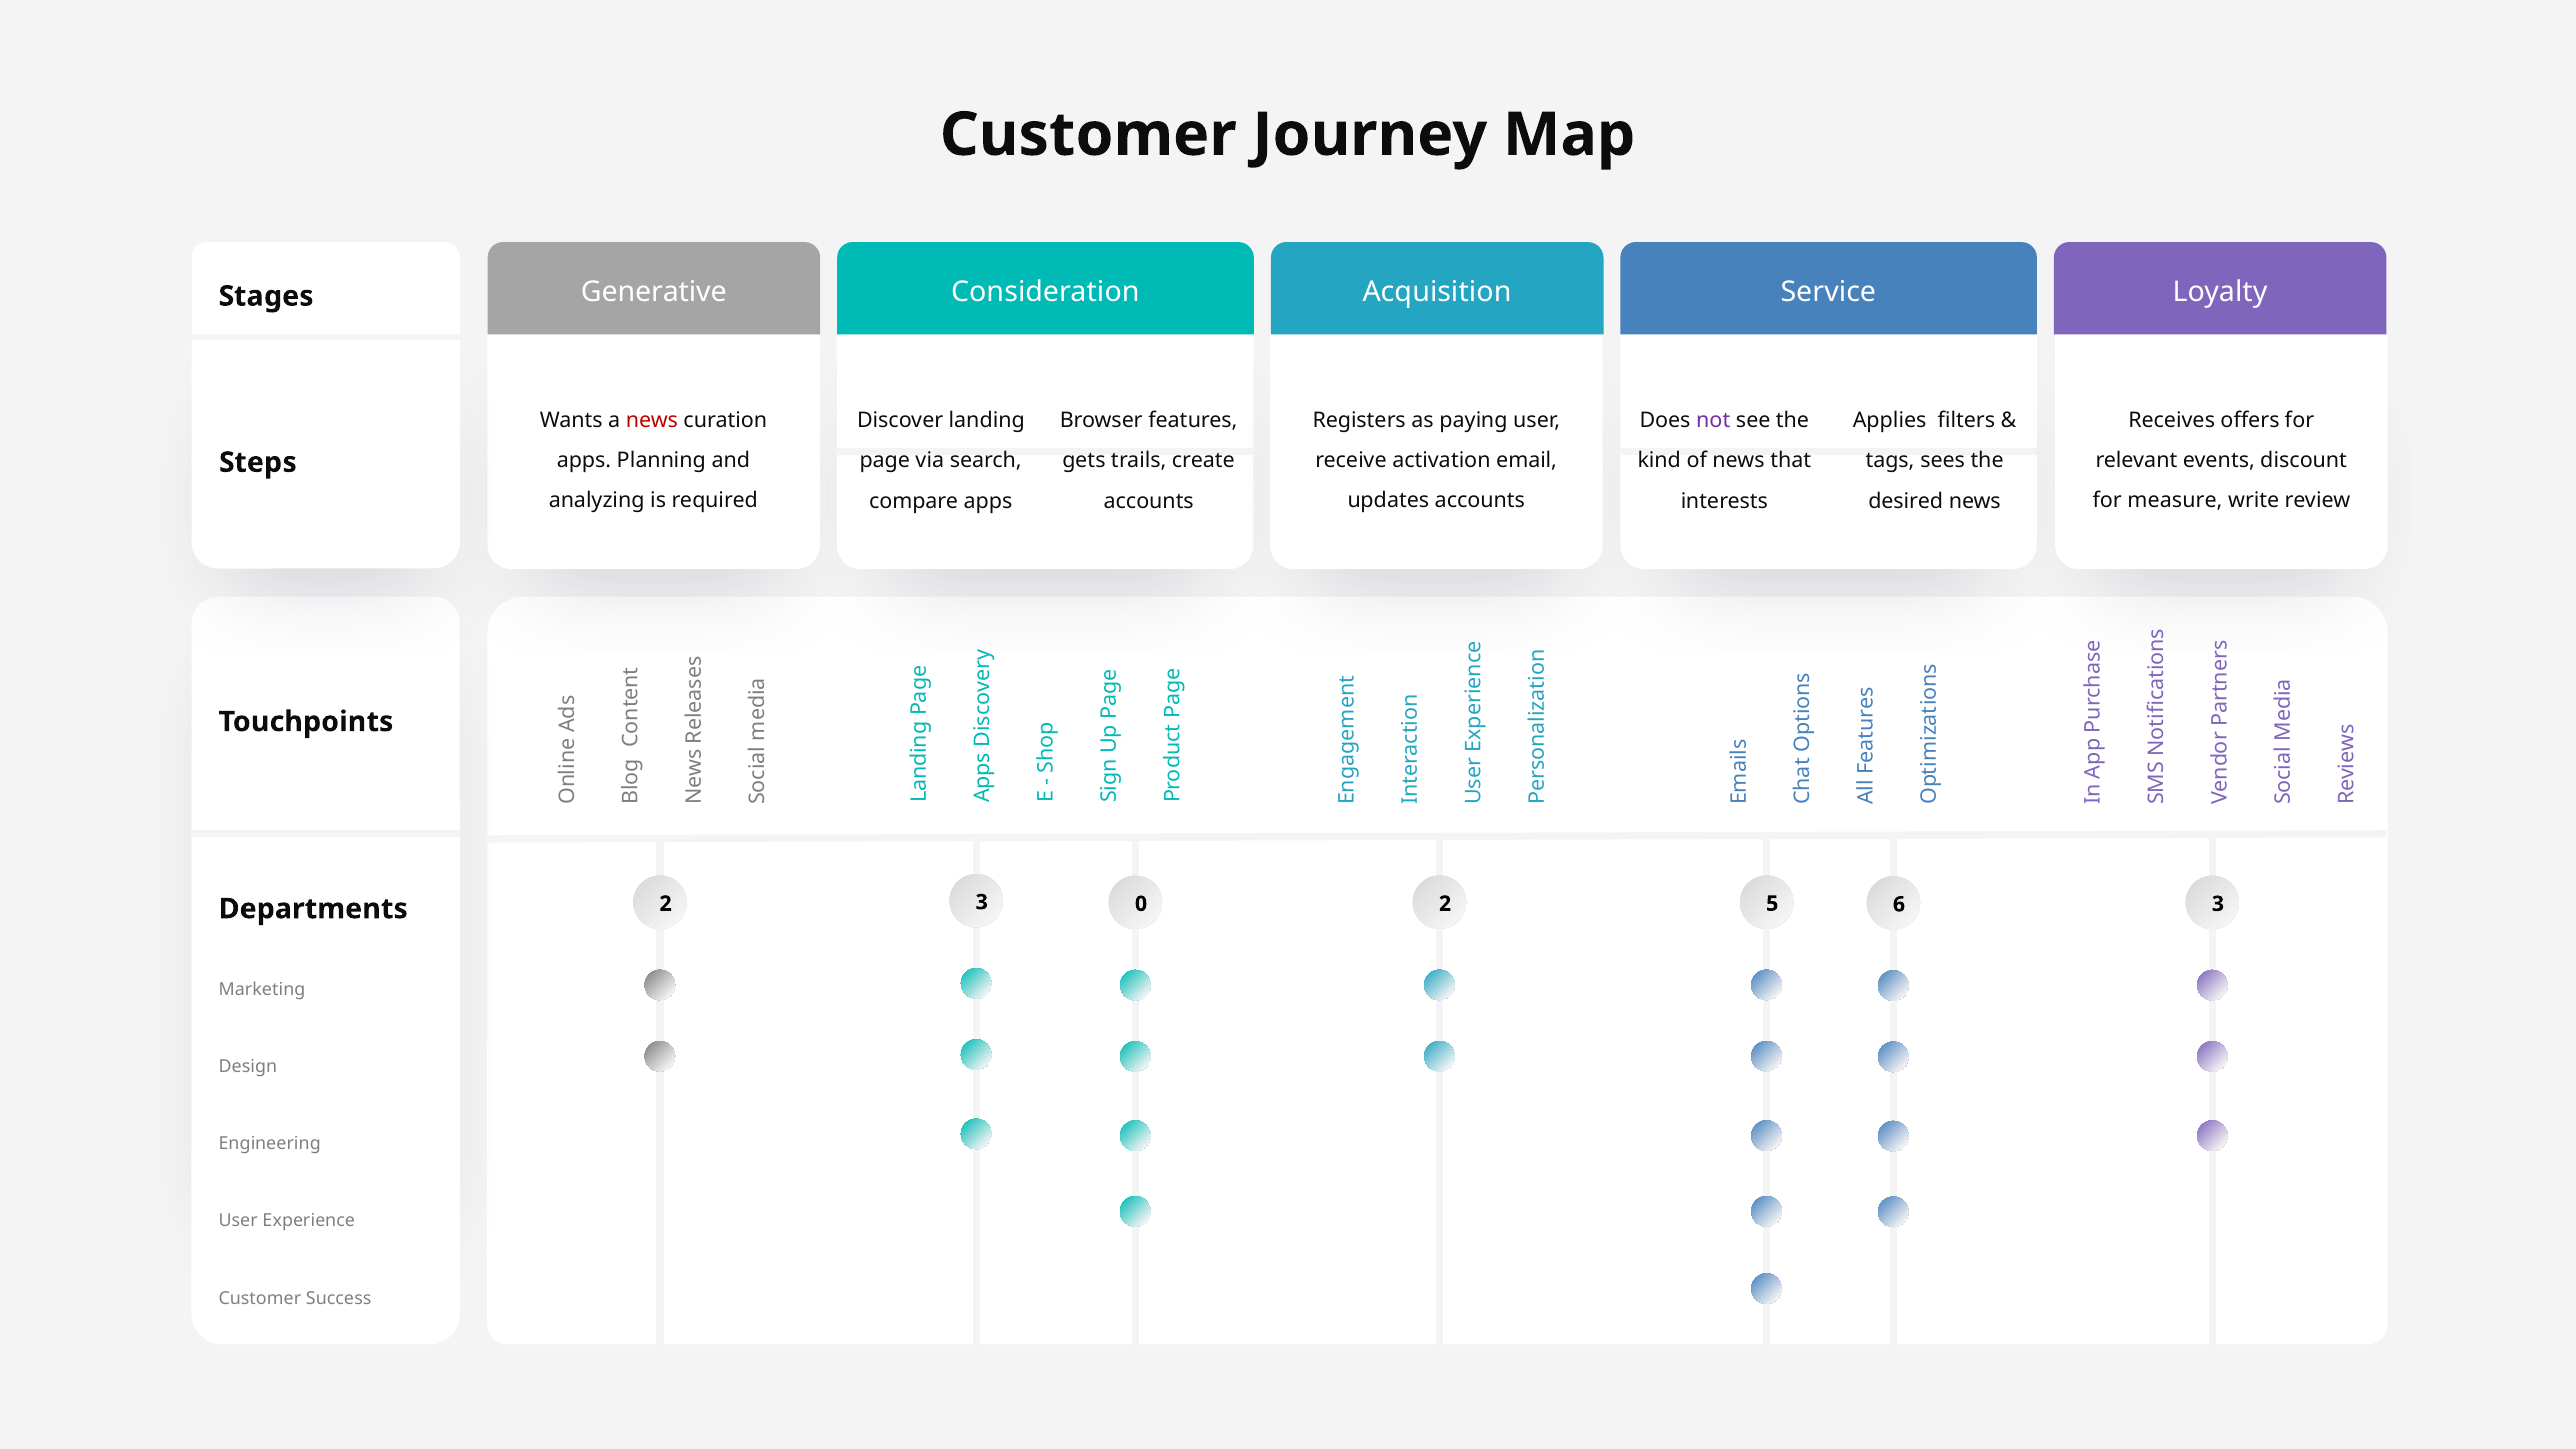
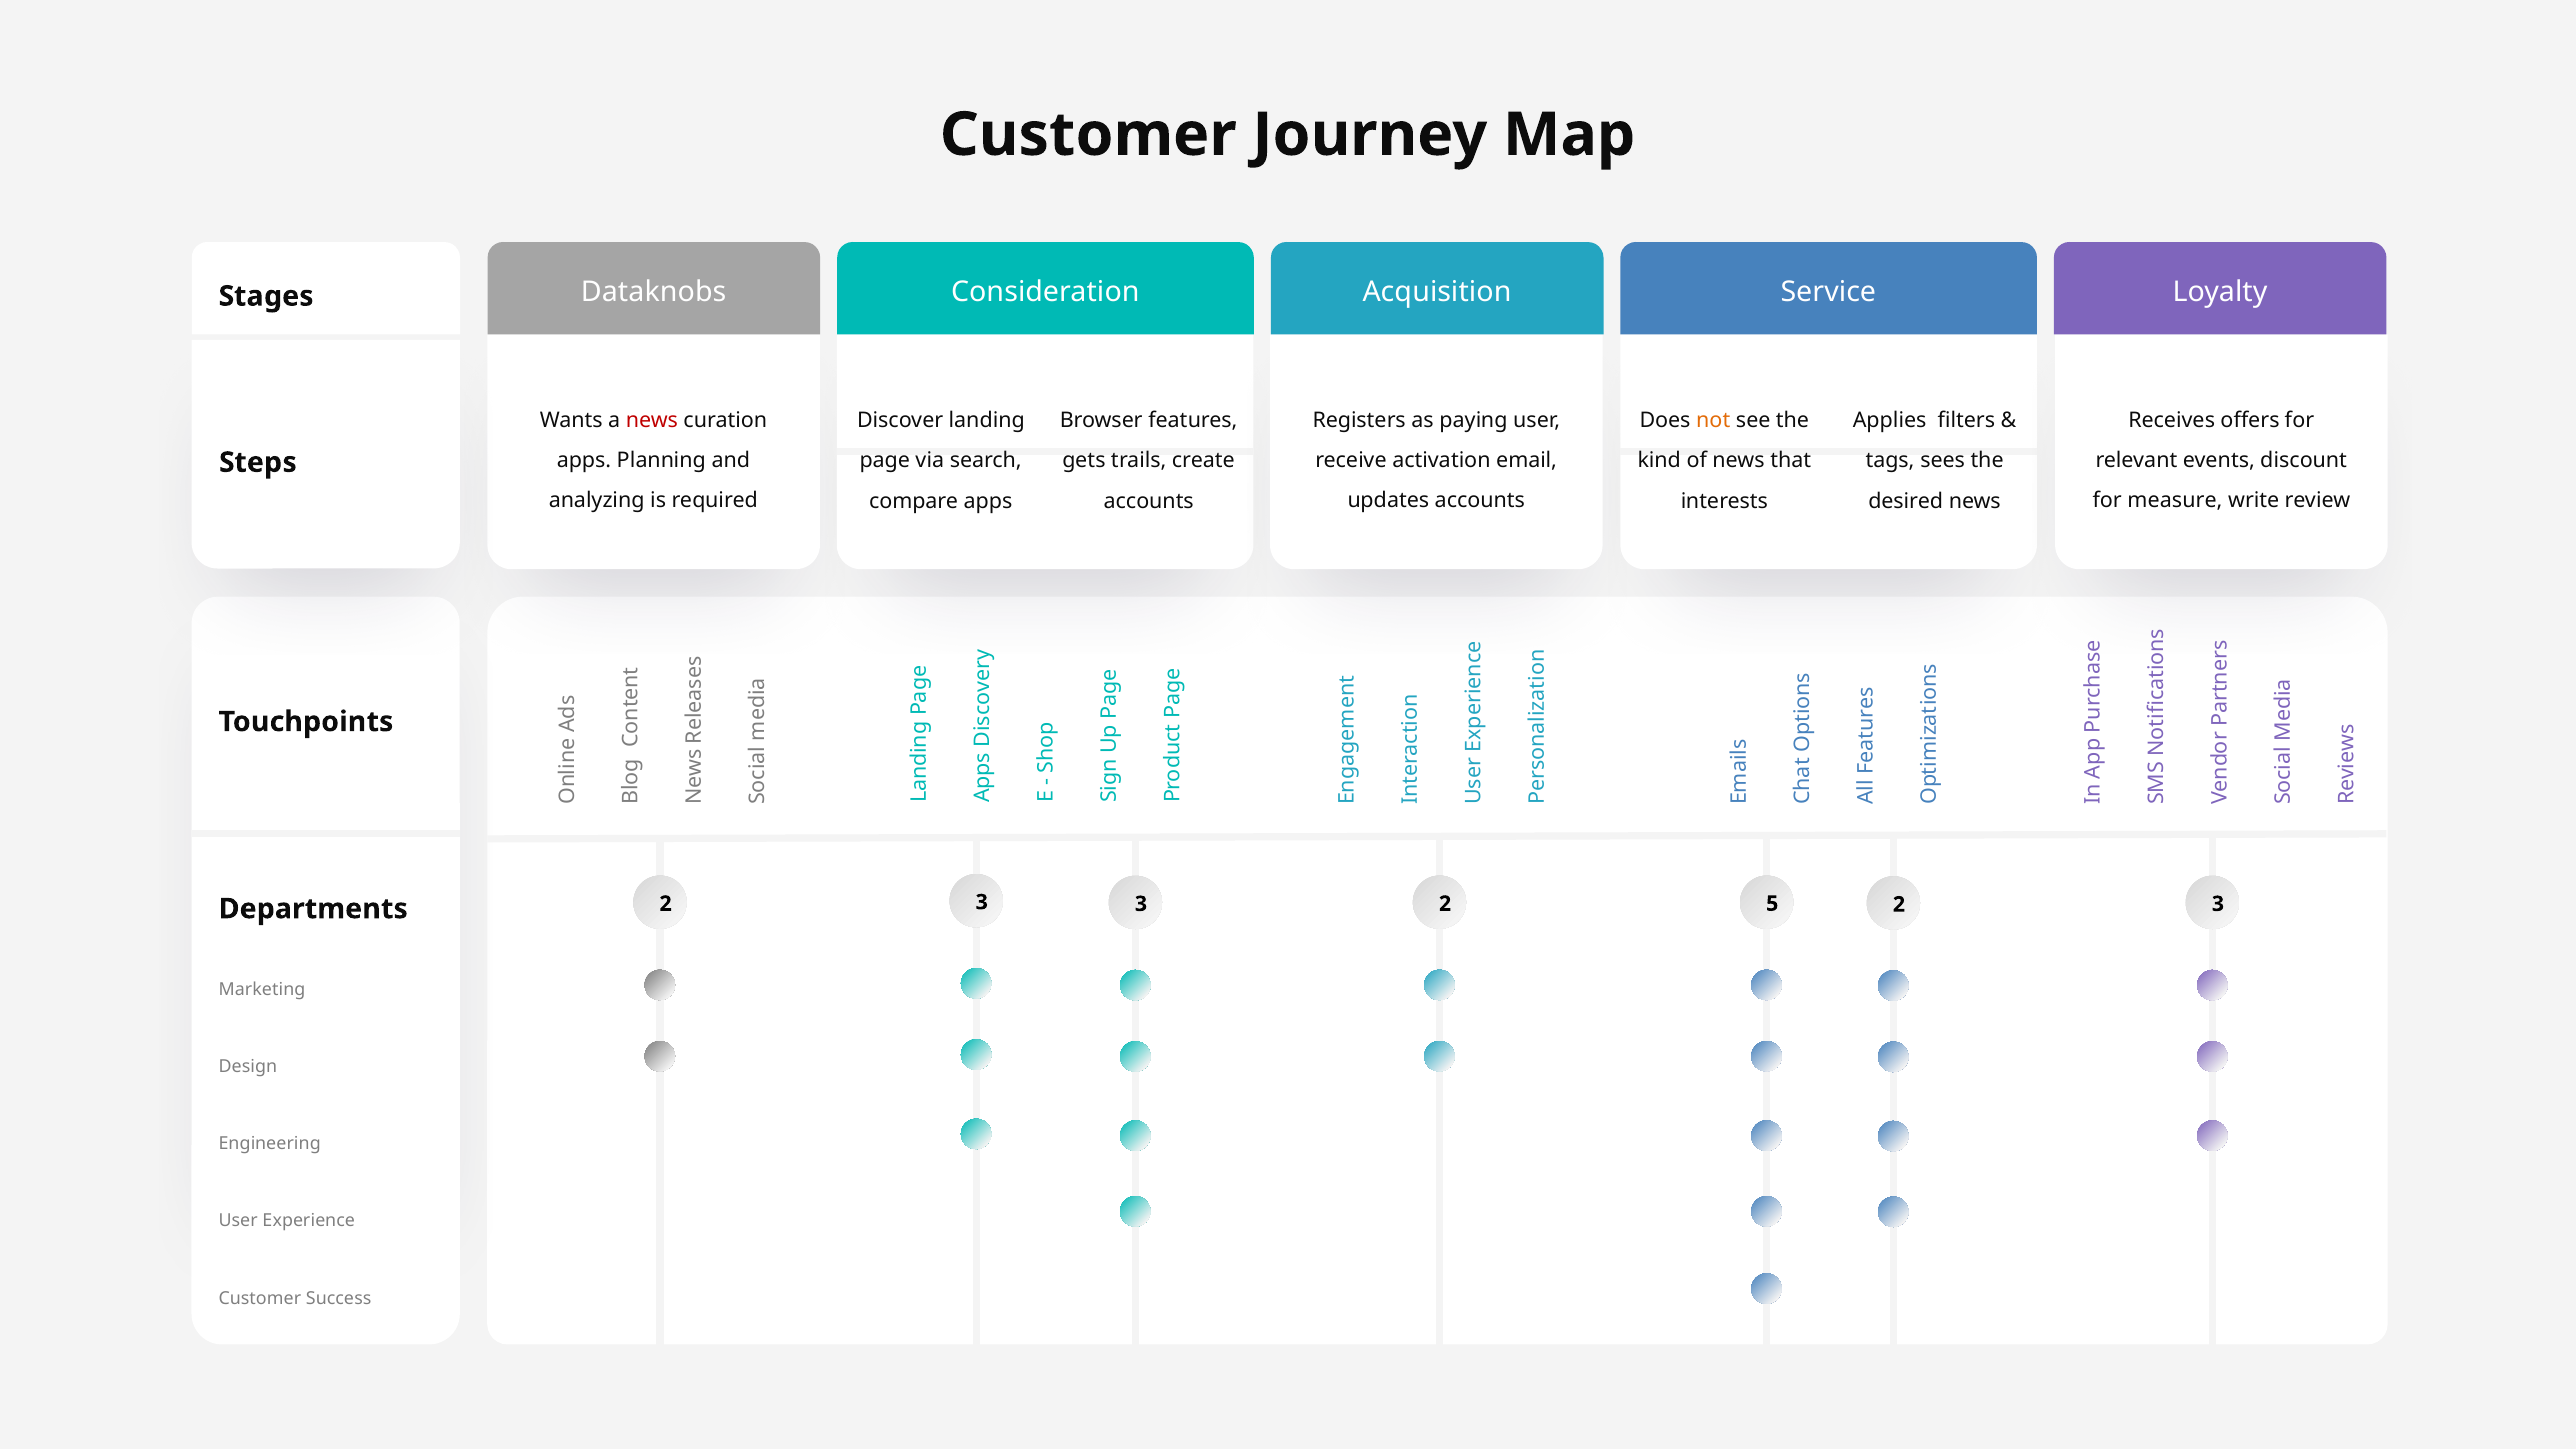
Generative: Generative -> Dataknobs (654, 292)
not colour: purple -> orange (1713, 420)
3 0: 0 -> 3 (1141, 904)
5 6: 6 -> 2 (1899, 904)
